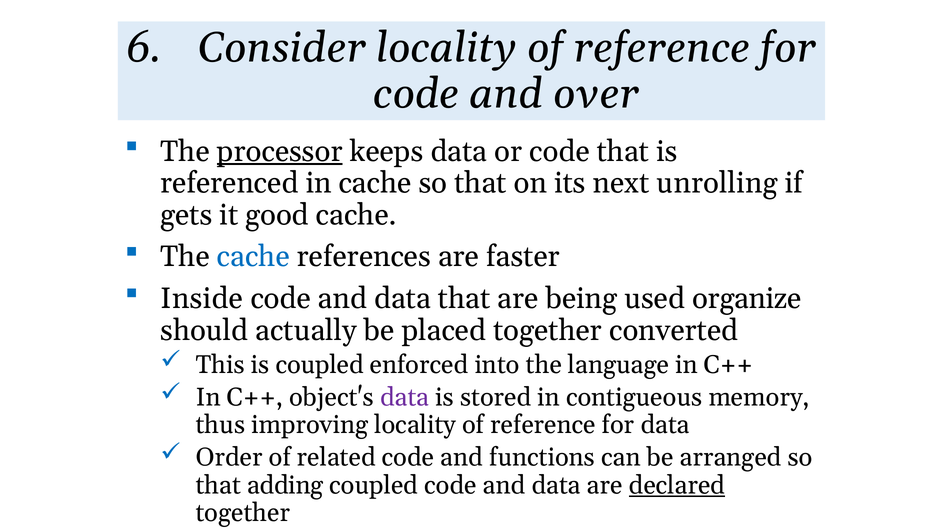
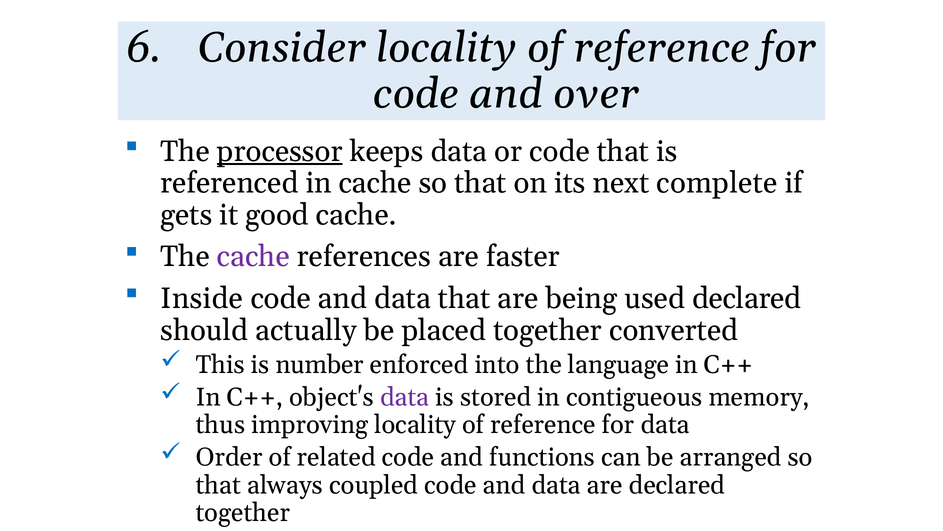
unrolling: unrolling -> complete (717, 183)
cache colour: blue -> purple (253, 256)
used organize: organize -> declared (747, 298)
is coupled: coupled -> number (320, 365)
adding: adding -> always (285, 485)
declared underline: present -> none (677, 485)
